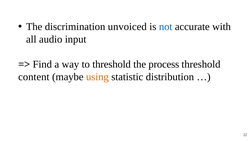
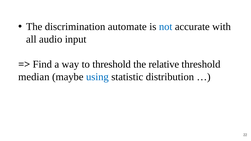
unvoiced: unvoiced -> automate (127, 27)
process: process -> relative (164, 64)
content: content -> median (34, 77)
using colour: orange -> blue (97, 77)
